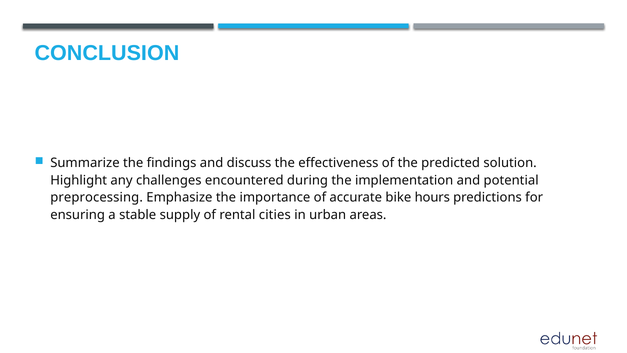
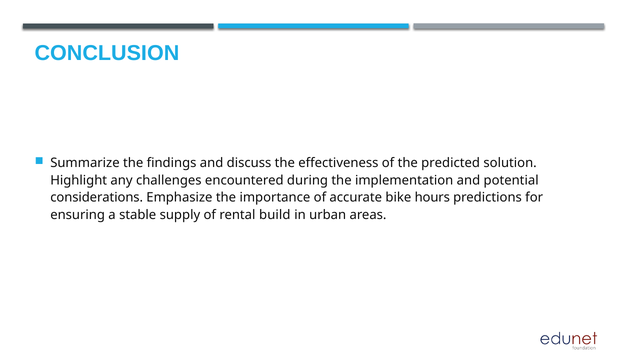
preprocessing: preprocessing -> considerations (97, 197)
cities: cities -> build (275, 215)
